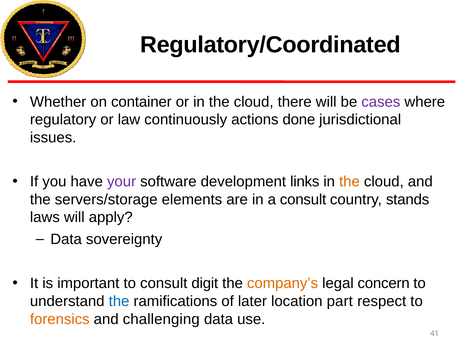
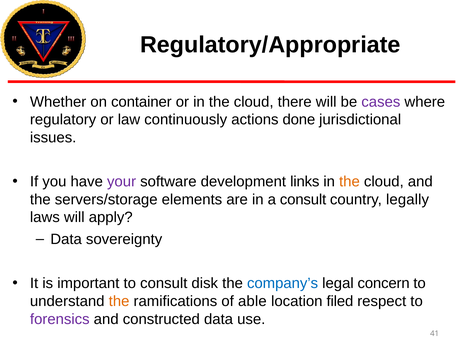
Regulatory/Coordinated: Regulatory/Coordinated -> Regulatory/Appropriate (270, 45)
stands: stands -> legally (407, 200)
digit: digit -> disk (205, 284)
company’s colour: orange -> blue (283, 284)
the colour: blue -> orange (119, 301)
later: later -> able (252, 301)
part: part -> filed (340, 301)
forensics colour: orange -> purple (60, 319)
challenging: challenging -> constructed (161, 319)
